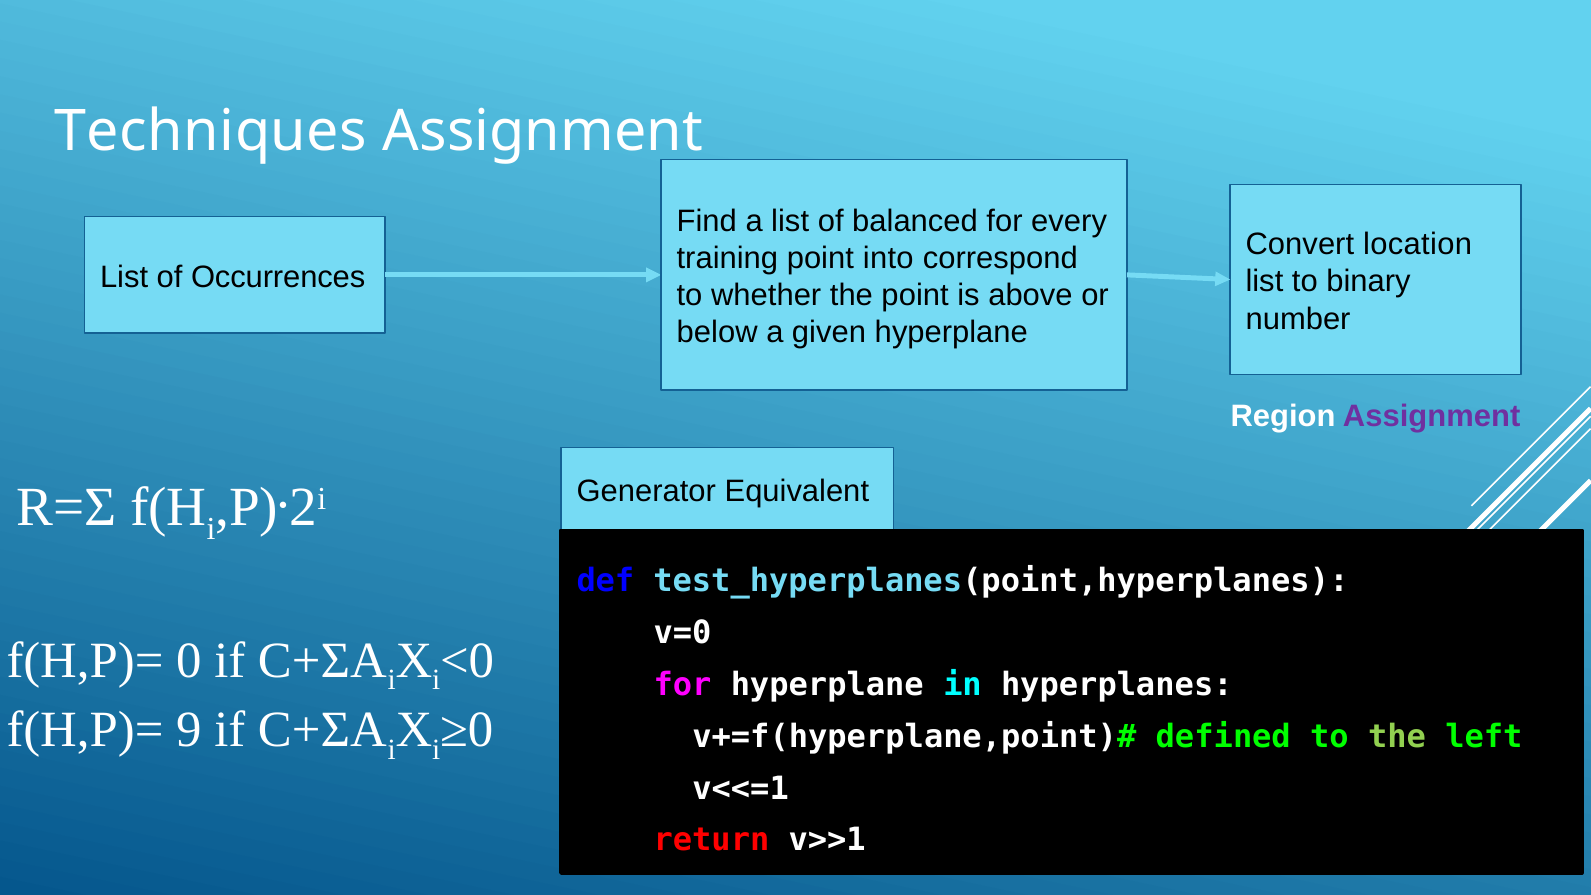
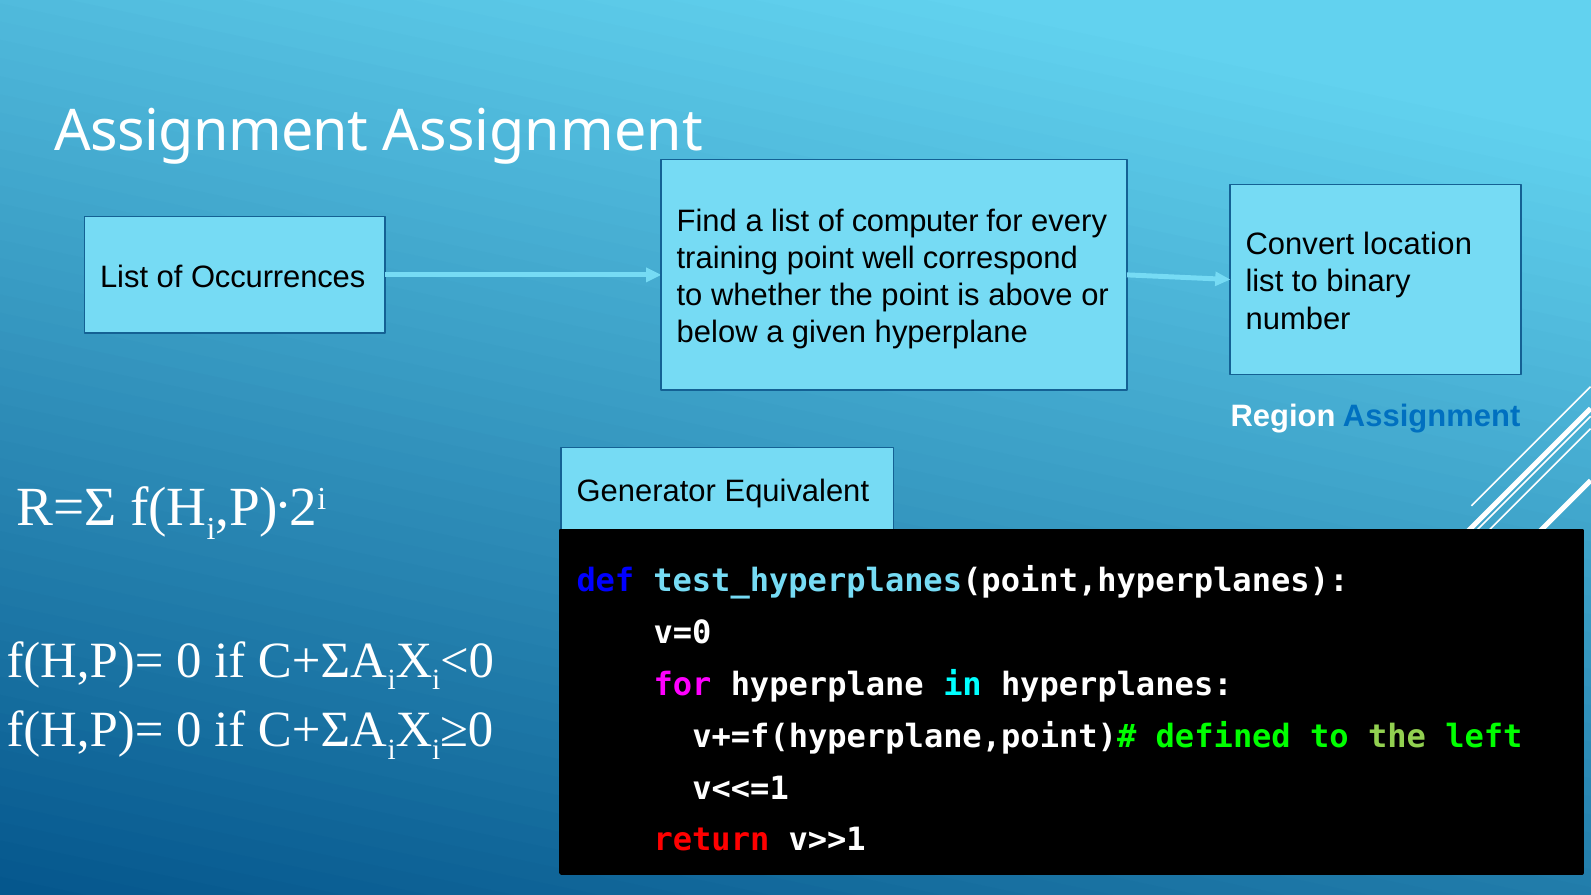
Techniques: Techniques -> Assignment (211, 132)
balanced: balanced -> computer (915, 221)
into: into -> well (889, 258)
Assignment colour: purple -> blue (1432, 417)
9: 9 -> 0 (189, 730)
